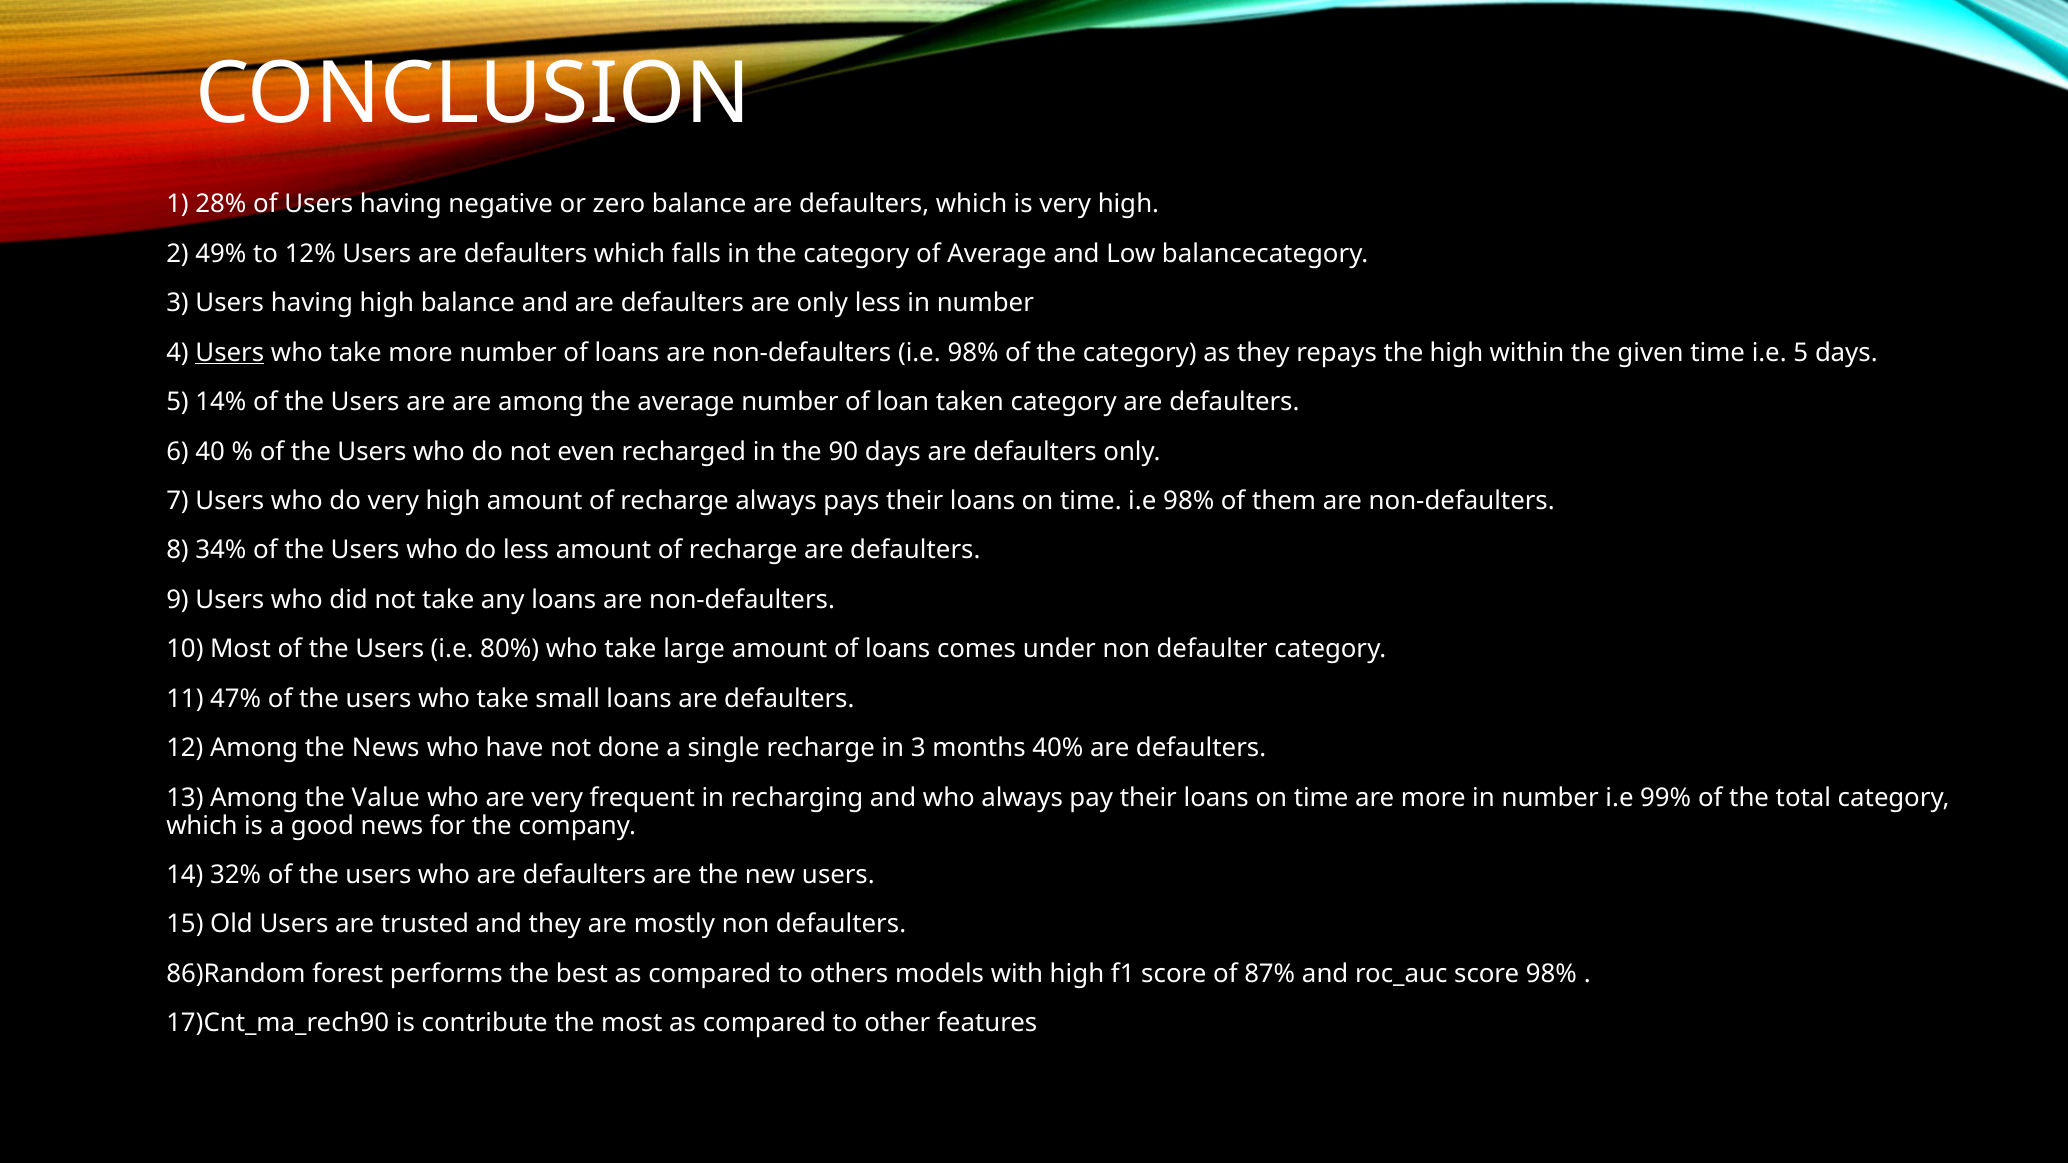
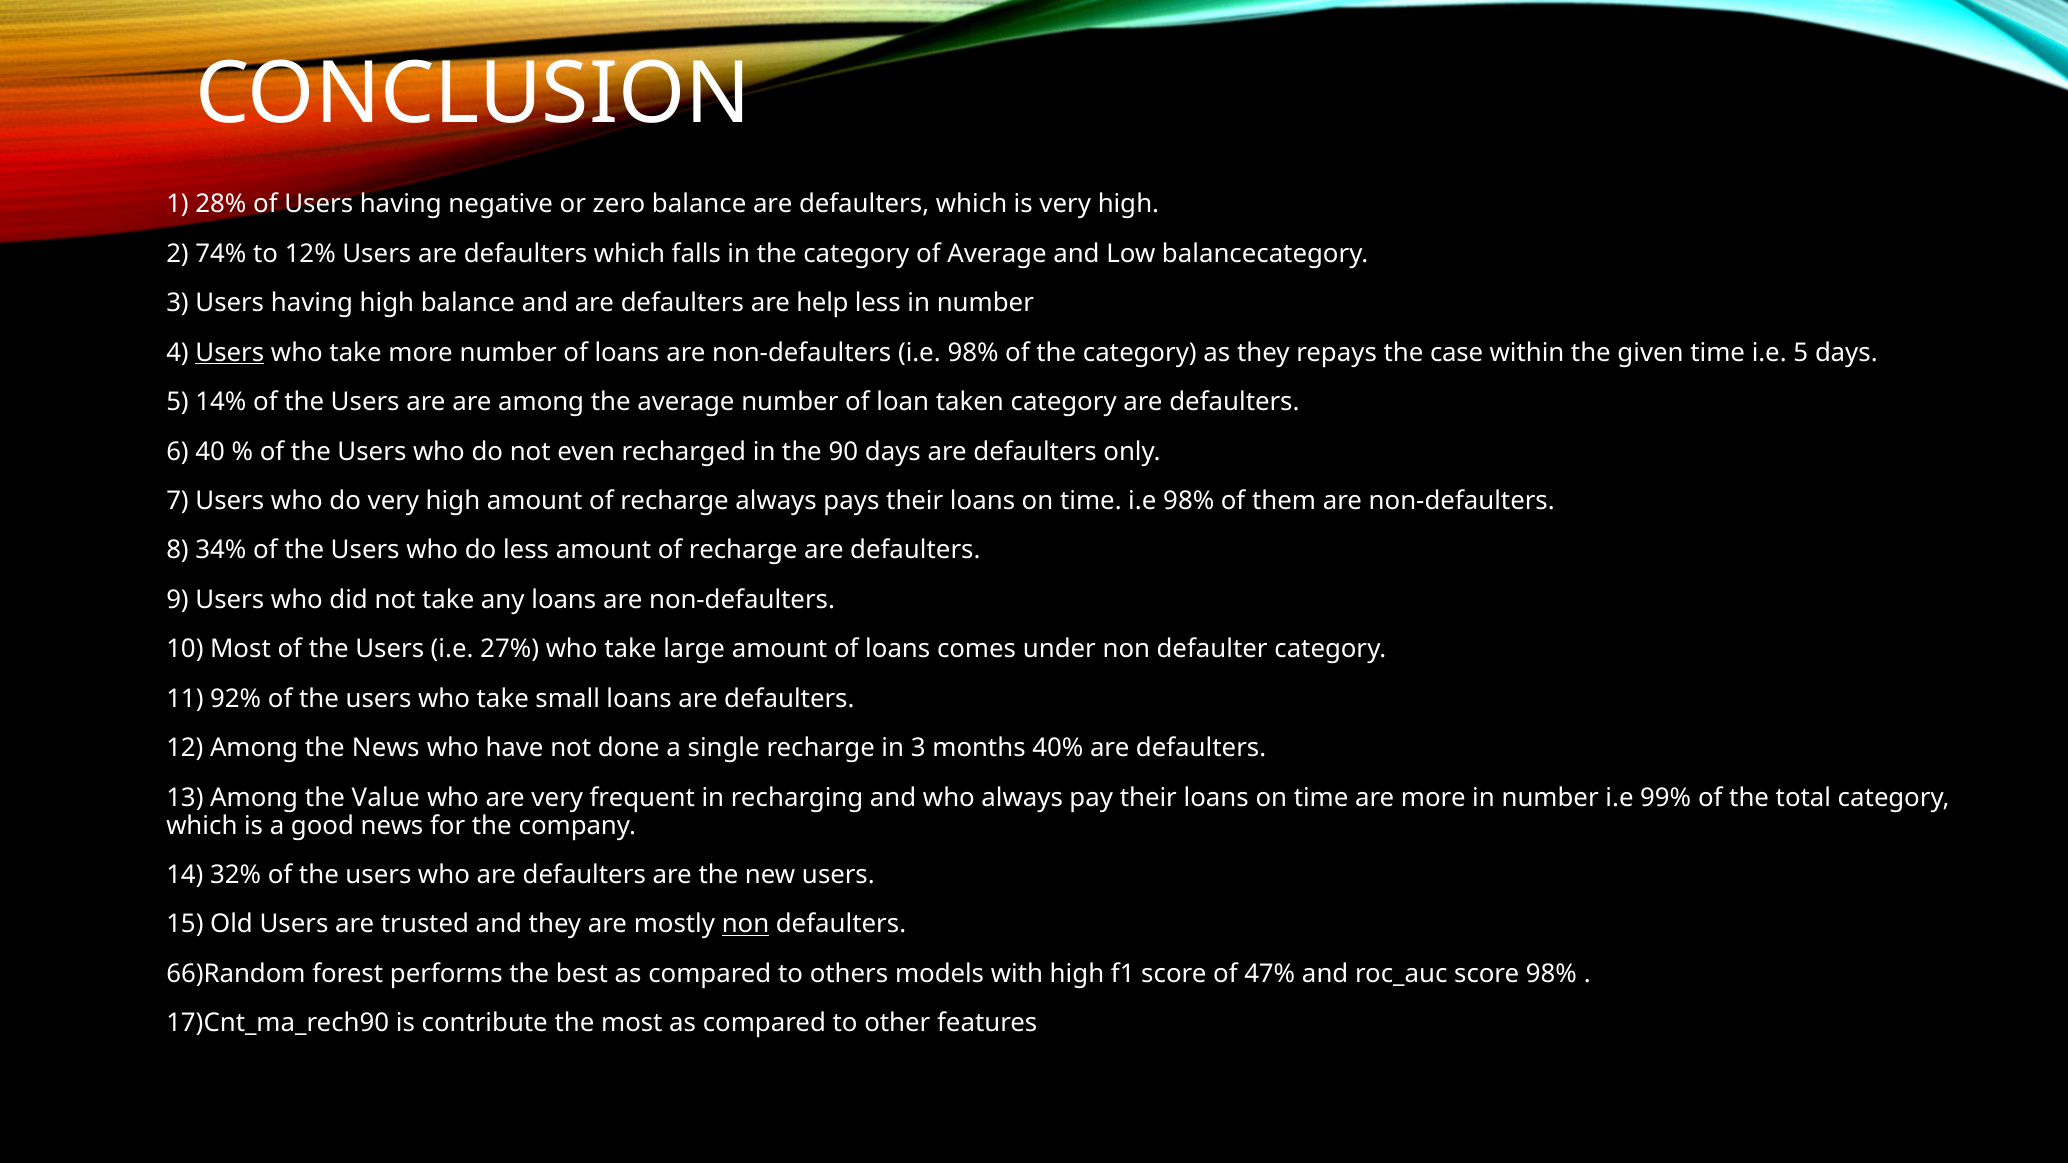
49%: 49% -> 74% (221, 254)
are only: only -> help (822, 303)
the high: high -> case (1457, 353)
80%: 80% -> 27% (510, 649)
47%: 47% -> 92% (236, 699)
non underline: none -> present (746, 925)
86)Random: 86)Random -> 66)Random (236, 974)
87%: 87% -> 47% (1270, 974)
